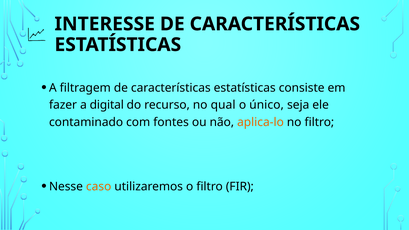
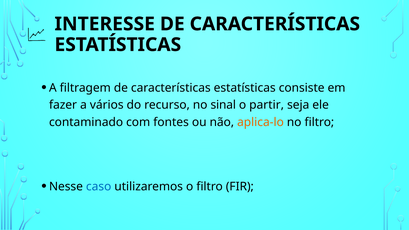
digital: digital -> vários (107, 105)
qual: qual -> sinal (223, 105)
único: único -> partir (267, 105)
caso colour: orange -> blue (99, 187)
